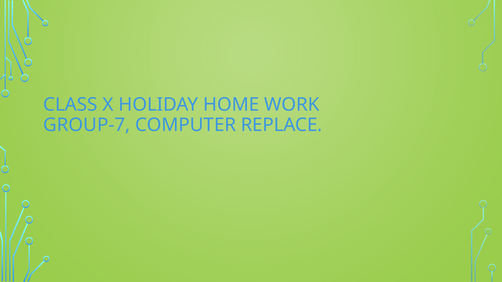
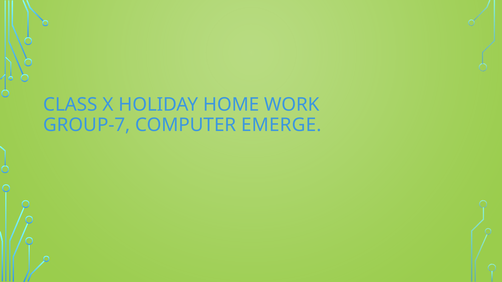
REPLACE: REPLACE -> EMERGE (281, 125)
